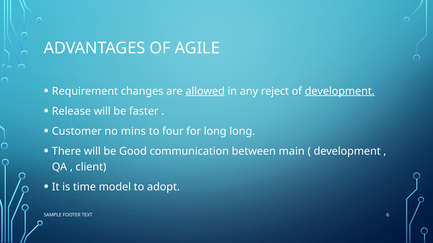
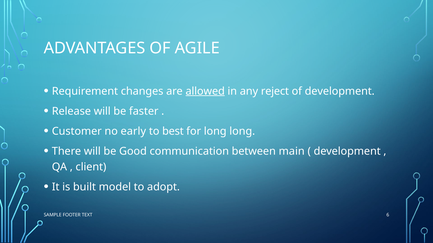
development underline: present -> none (340, 91)
mins: mins -> early (133, 132)
four: four -> best (173, 132)
time: time -> built (84, 187)
